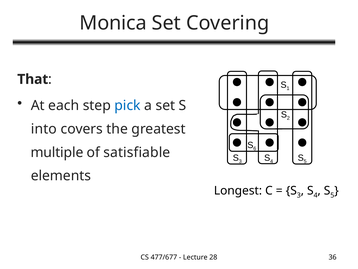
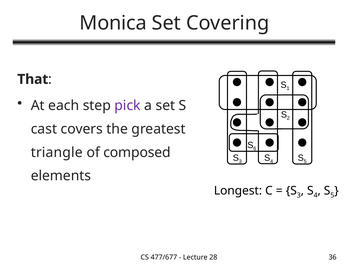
pick colour: blue -> purple (128, 105)
into: into -> cast (44, 129)
multiple: multiple -> triangle (57, 152)
satisfiable: satisfiable -> composed (137, 152)
